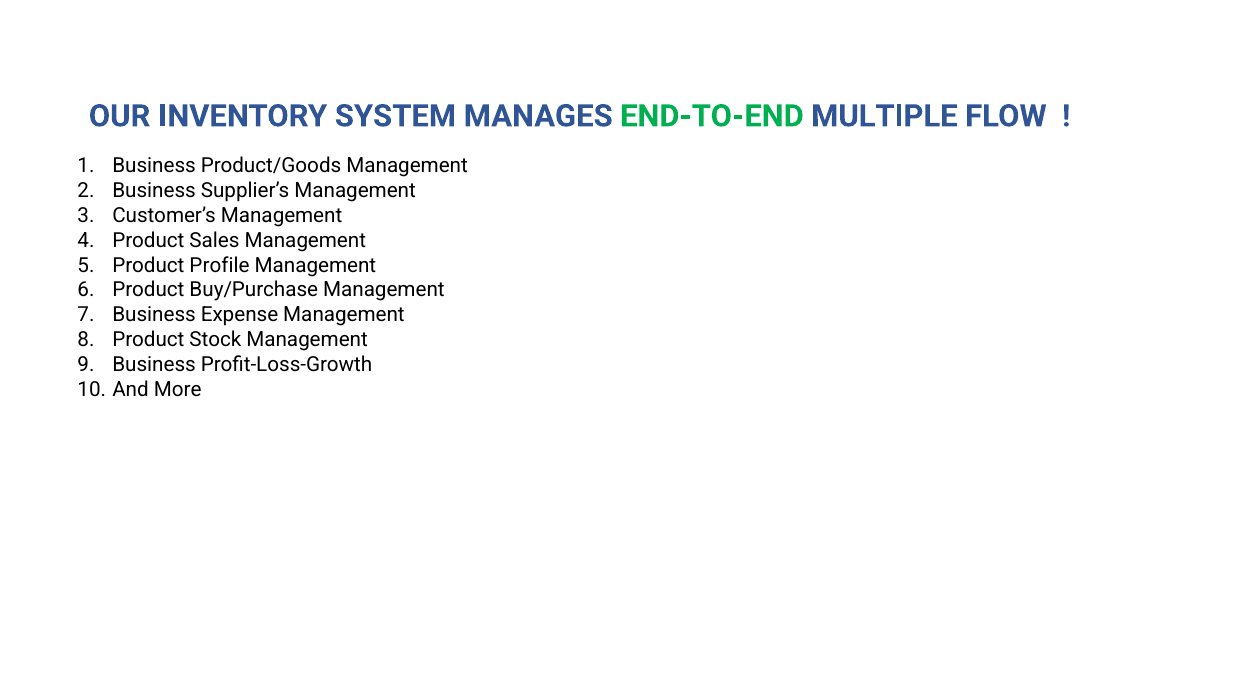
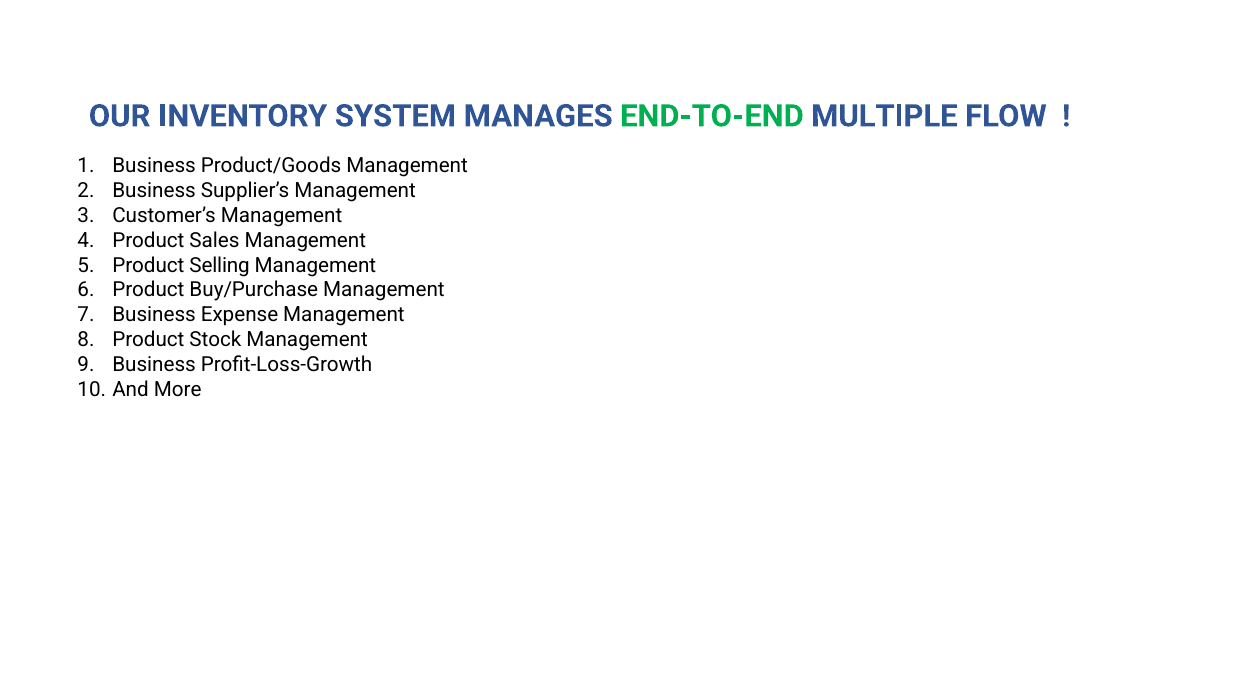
Profile: Profile -> Selling (220, 265)
